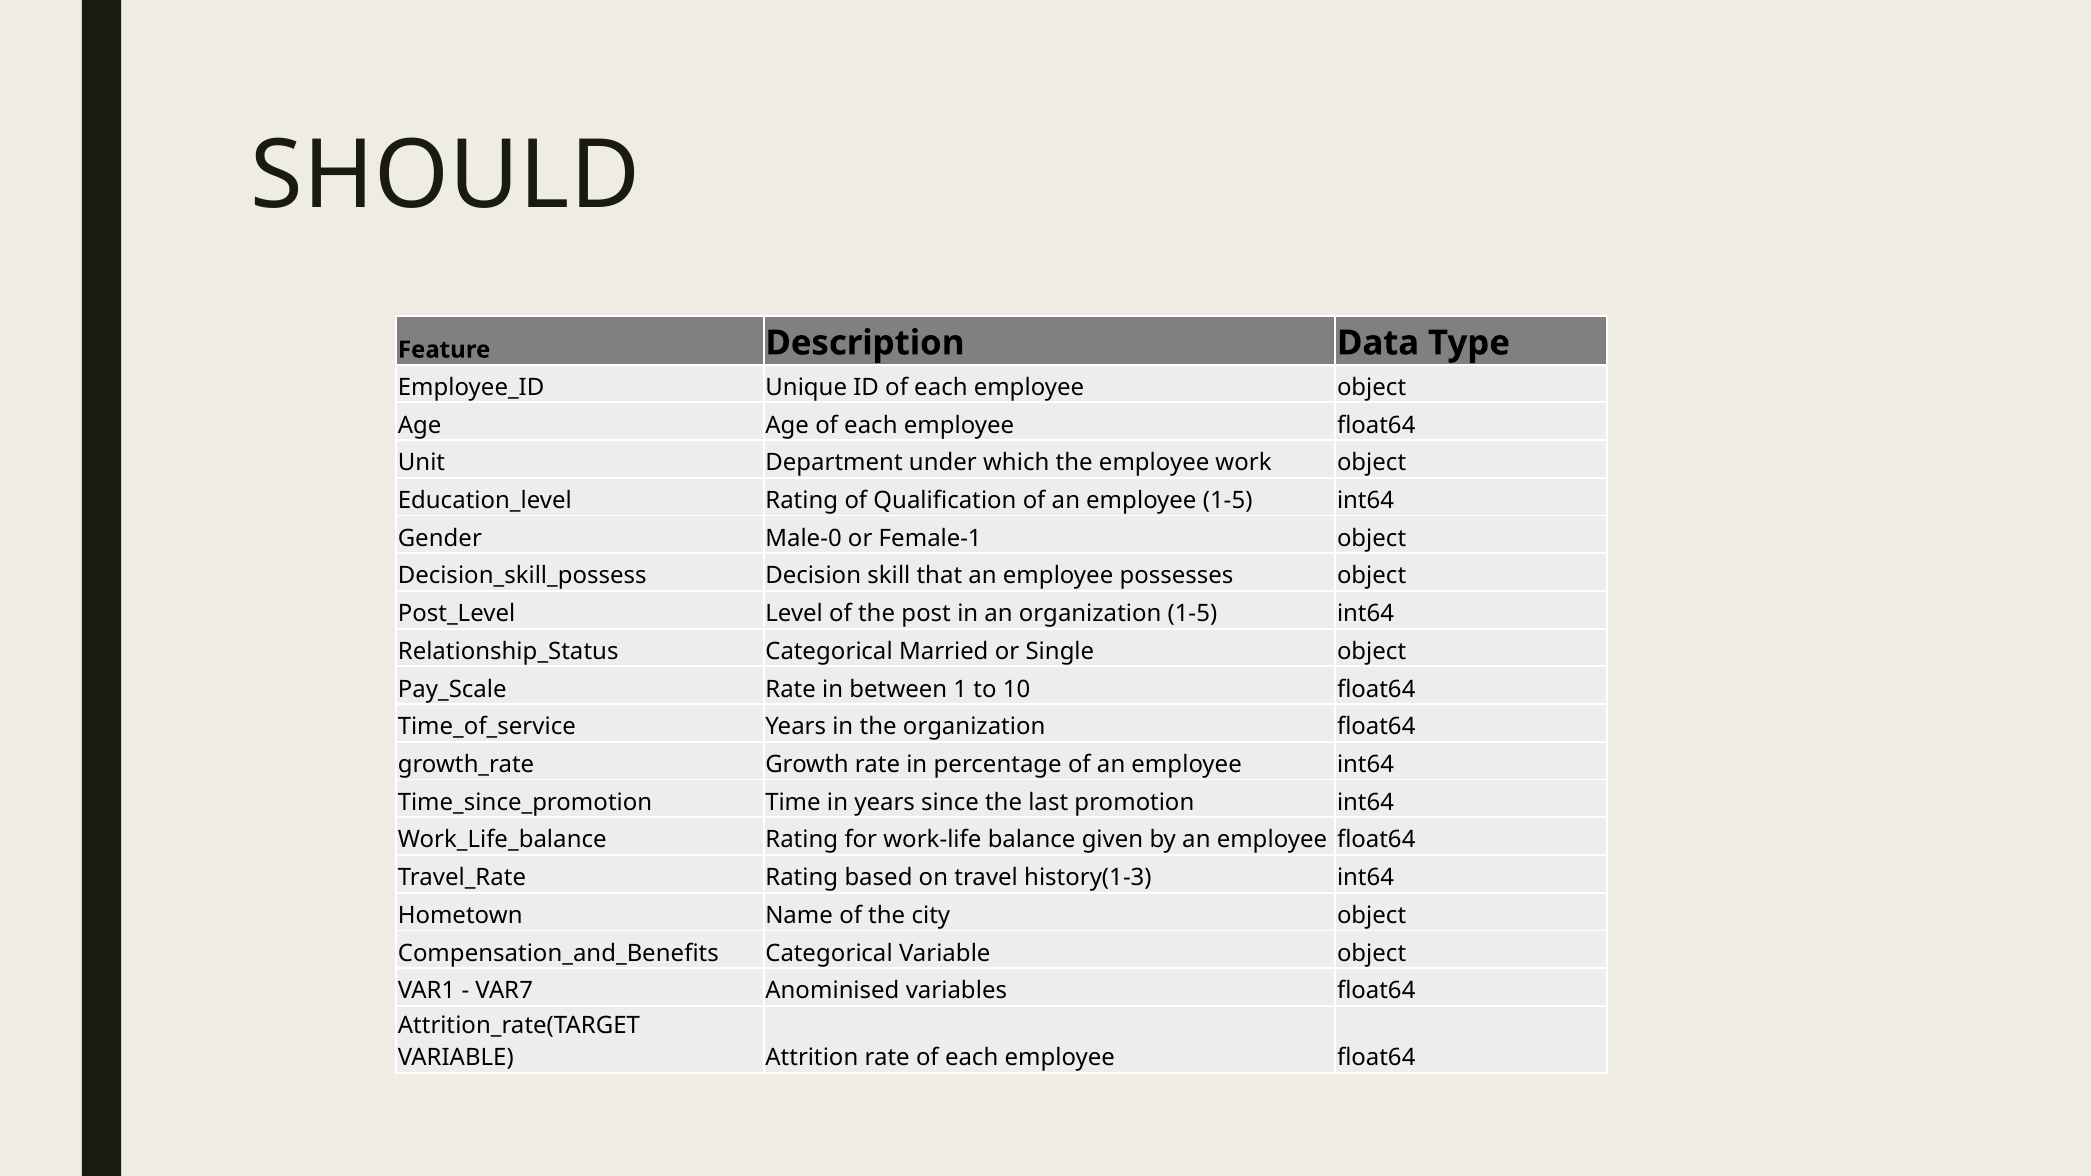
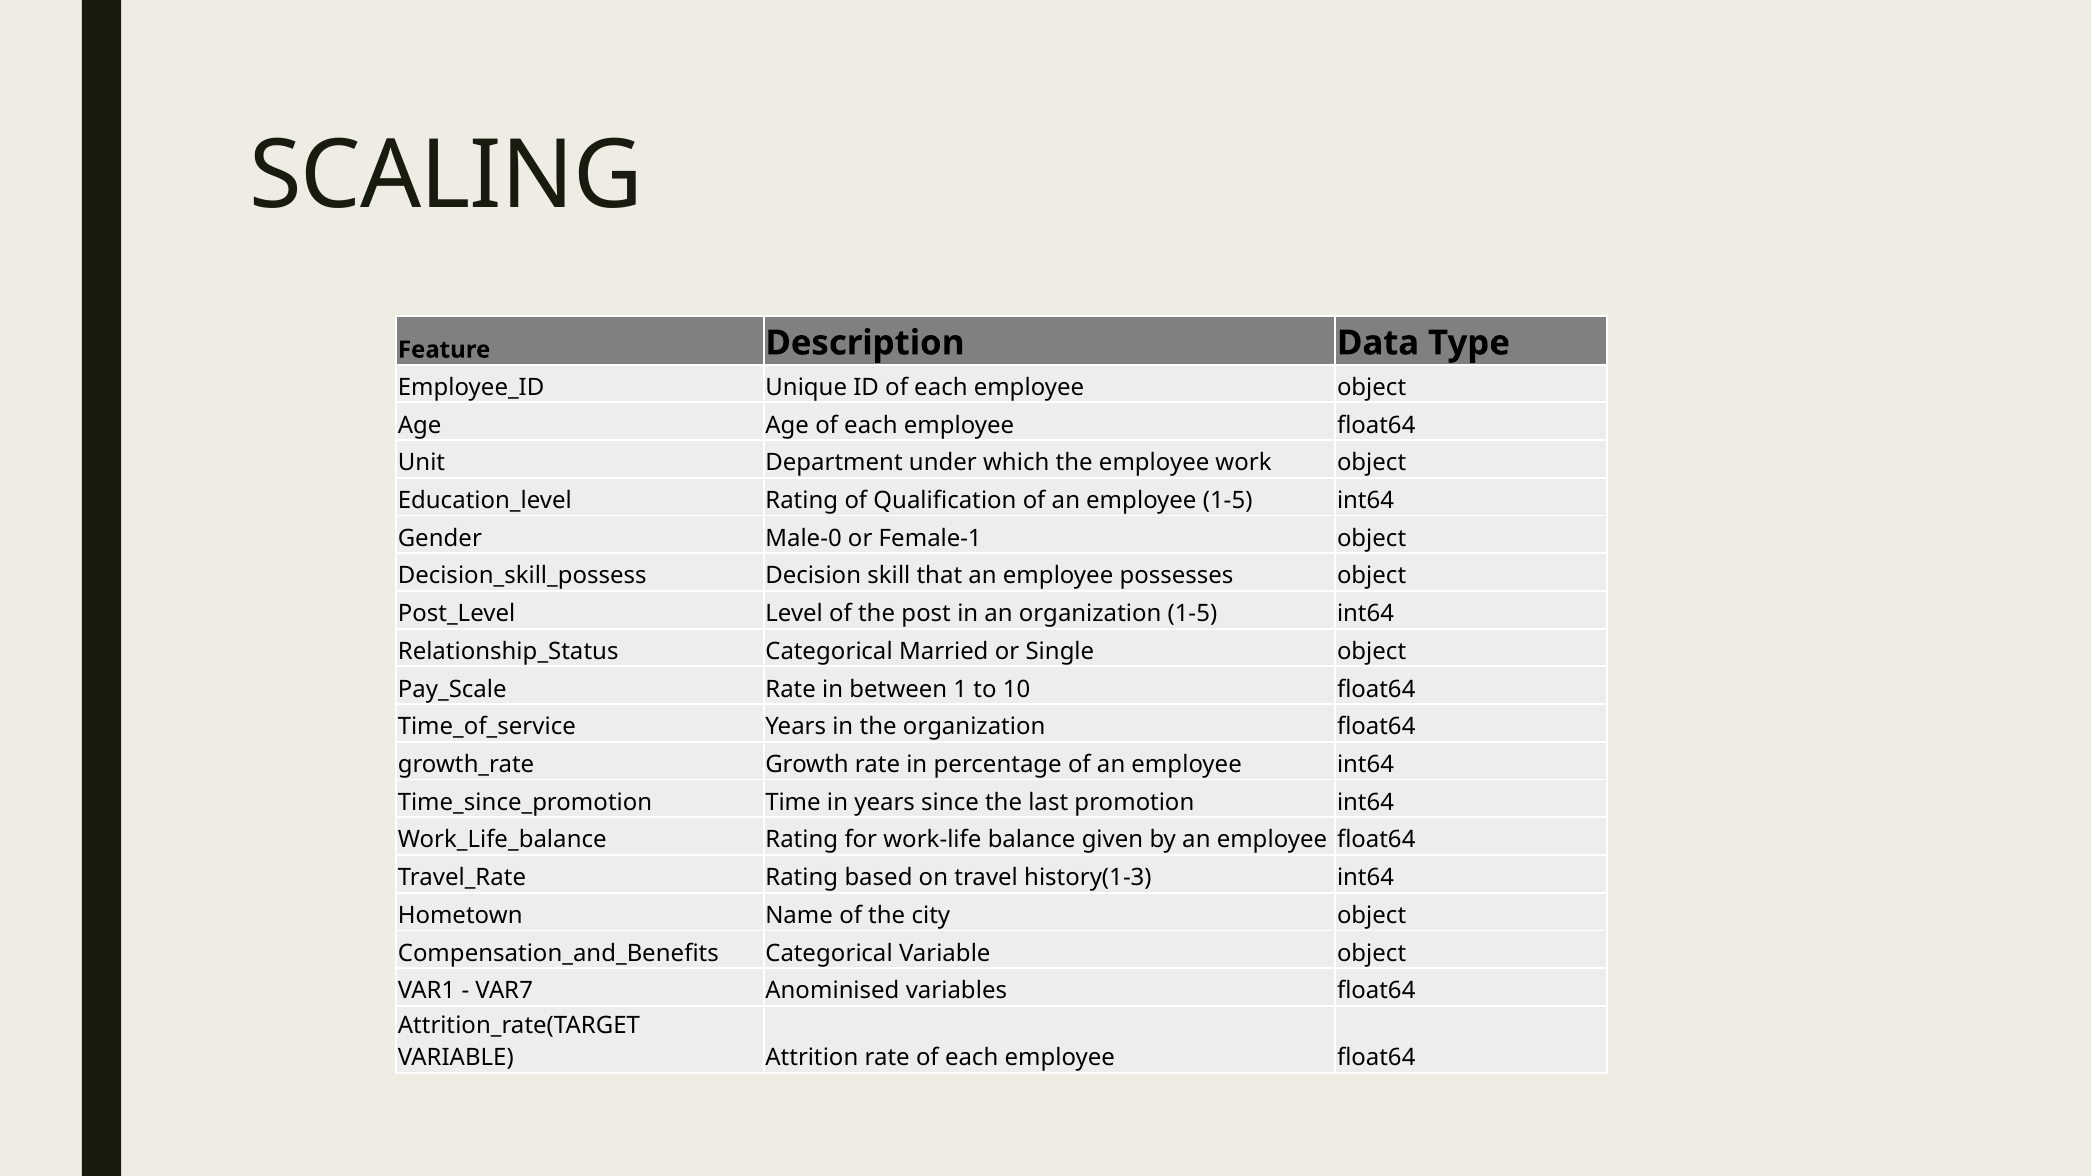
SHOULD: SHOULD -> SCALING (446, 176)
